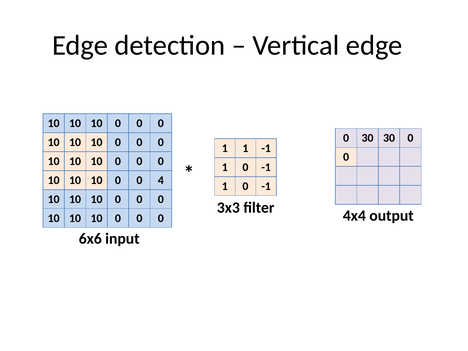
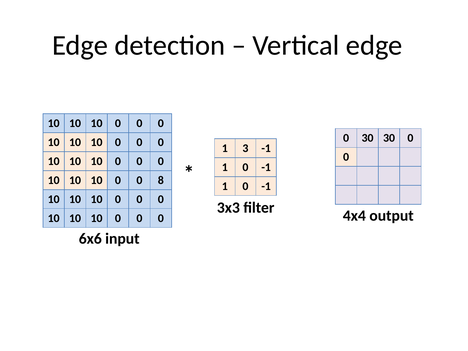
1 1: 1 -> 3 (245, 148)
4: 4 -> 8 (161, 180)
